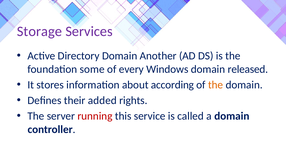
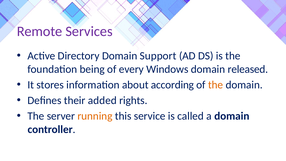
Storage: Storage -> Remote (40, 31)
Another: Another -> Support (158, 56)
some: some -> being (92, 69)
running colour: red -> orange (95, 116)
